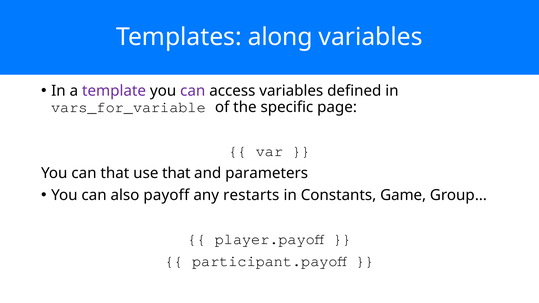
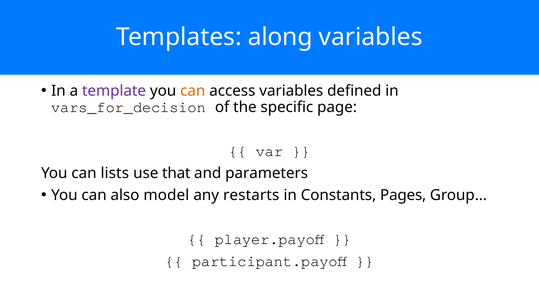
can colour: purple -> orange (193, 91)
vars_for_variable: vars_for_variable -> vars_for_decision (128, 107)
can that: that -> lists (115, 173)
payoff: payoff -> model (166, 195)
Game: Game -> Pages (403, 195)
